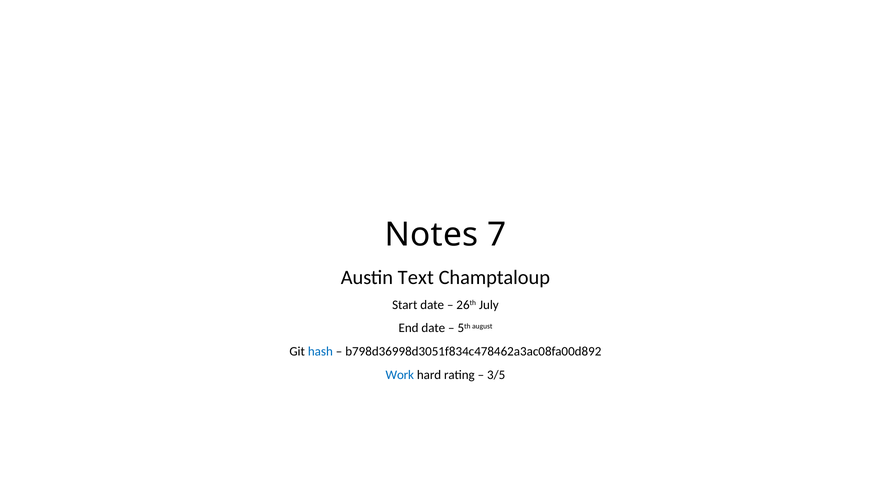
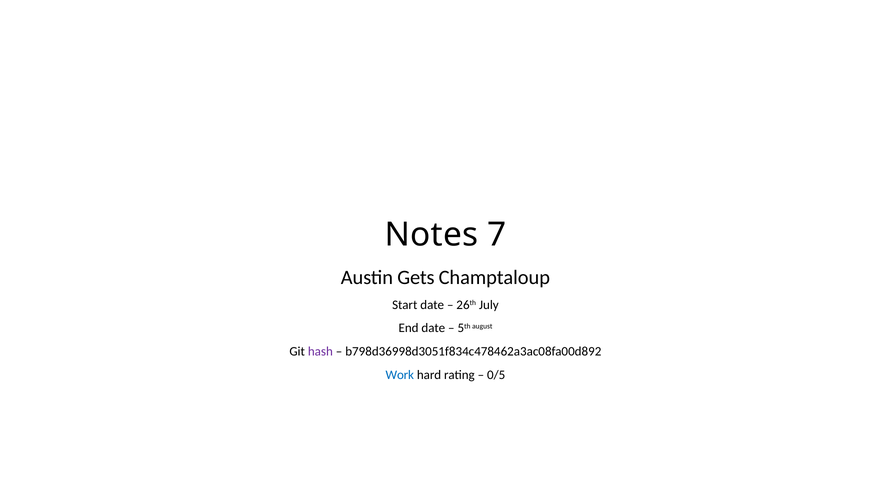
Text: Text -> Gets (416, 277)
hash colour: blue -> purple (320, 352)
3/5: 3/5 -> 0/5 (496, 375)
